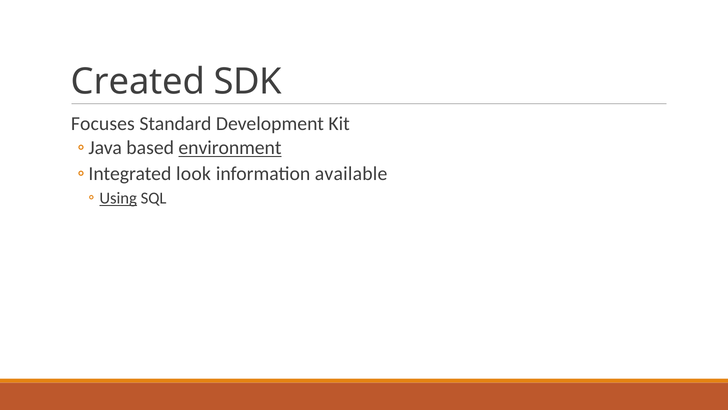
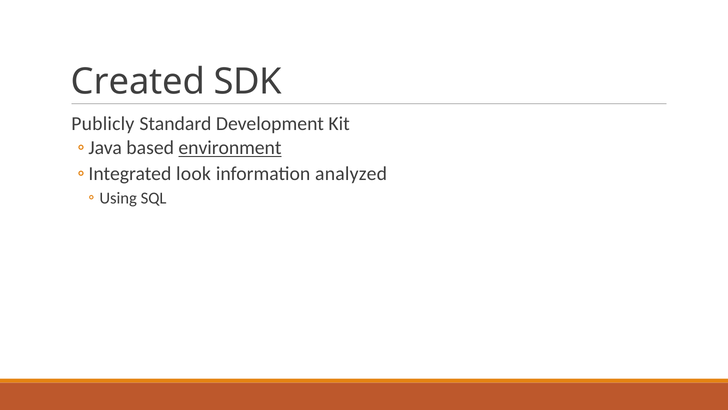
Focuses: Focuses -> Publicly (103, 123)
available: available -> analyzed (351, 174)
Using underline: present -> none (118, 198)
